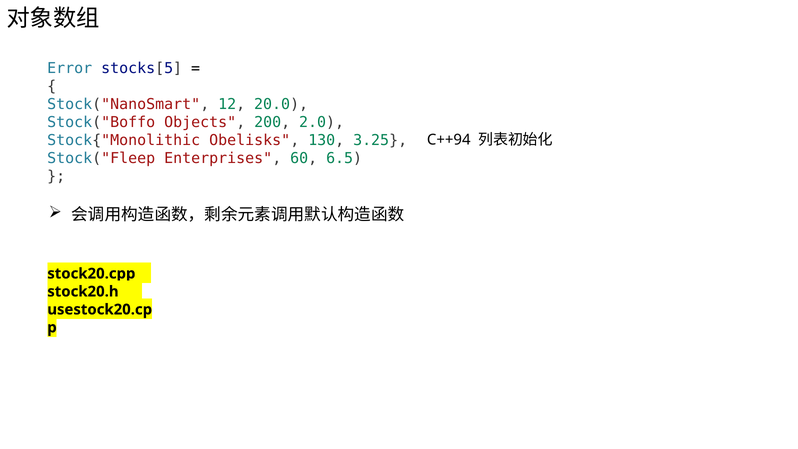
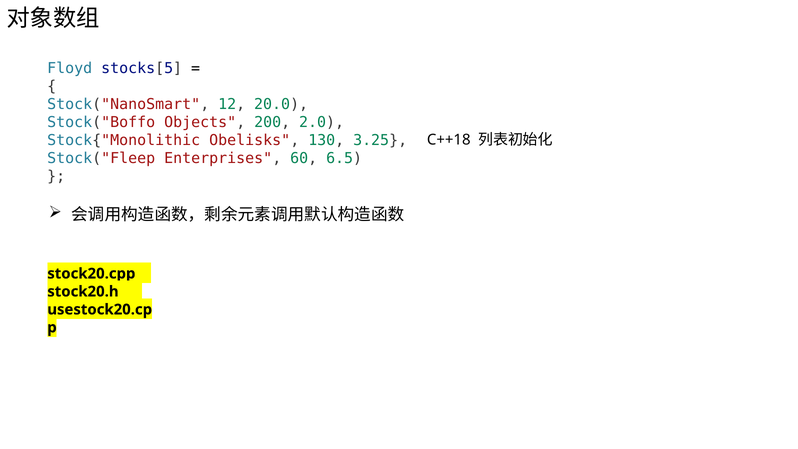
Error: Error -> Floyd (70, 68)
C++94: C++94 -> C++18 (449, 140)
